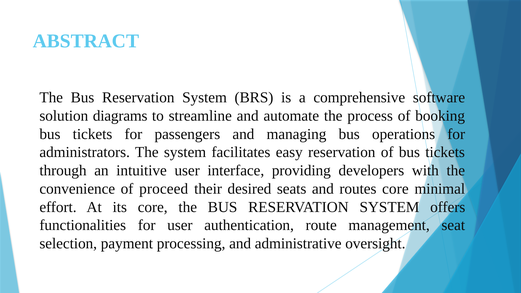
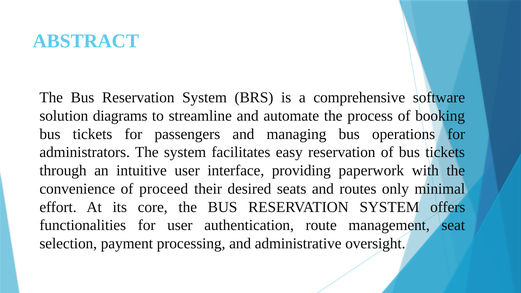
developers: developers -> paperwork (371, 171)
routes core: core -> only (395, 189)
